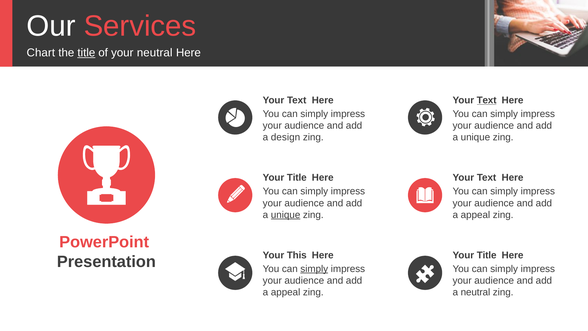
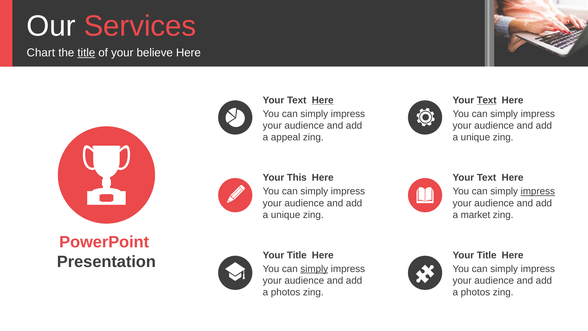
your neutral: neutral -> believe (155, 53)
Here underline: none -> present (323, 100)
design: design -> appeal (286, 137)
Title: Title -> This (297, 178)
impress underline: none -> present (538, 191)
unique underline: present -> none (286, 215)
appeal: appeal -> market (475, 215)
This: This -> Title (297, 255)
appeal: appeal -> photos (286, 292)
neutral: neutral -> photos (475, 292)
